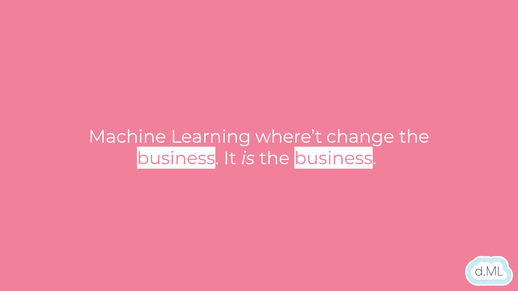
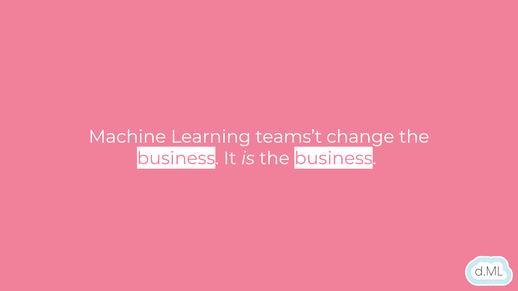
where’t: where’t -> teams’t (289, 137)
